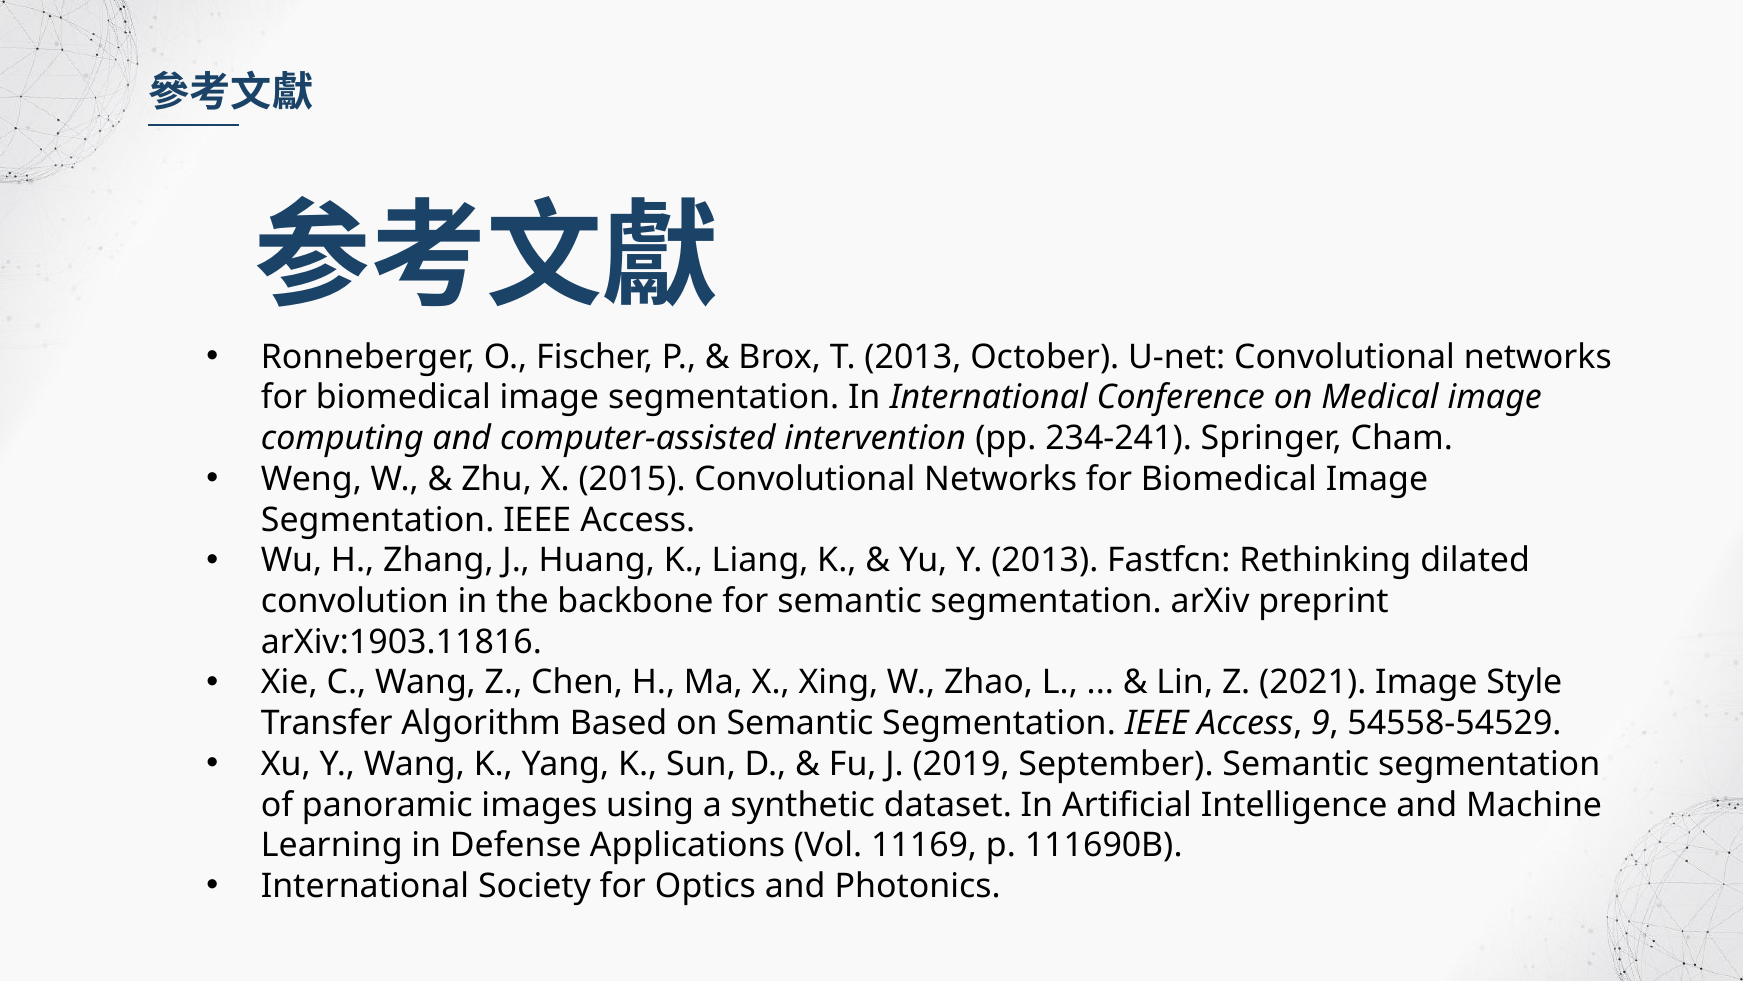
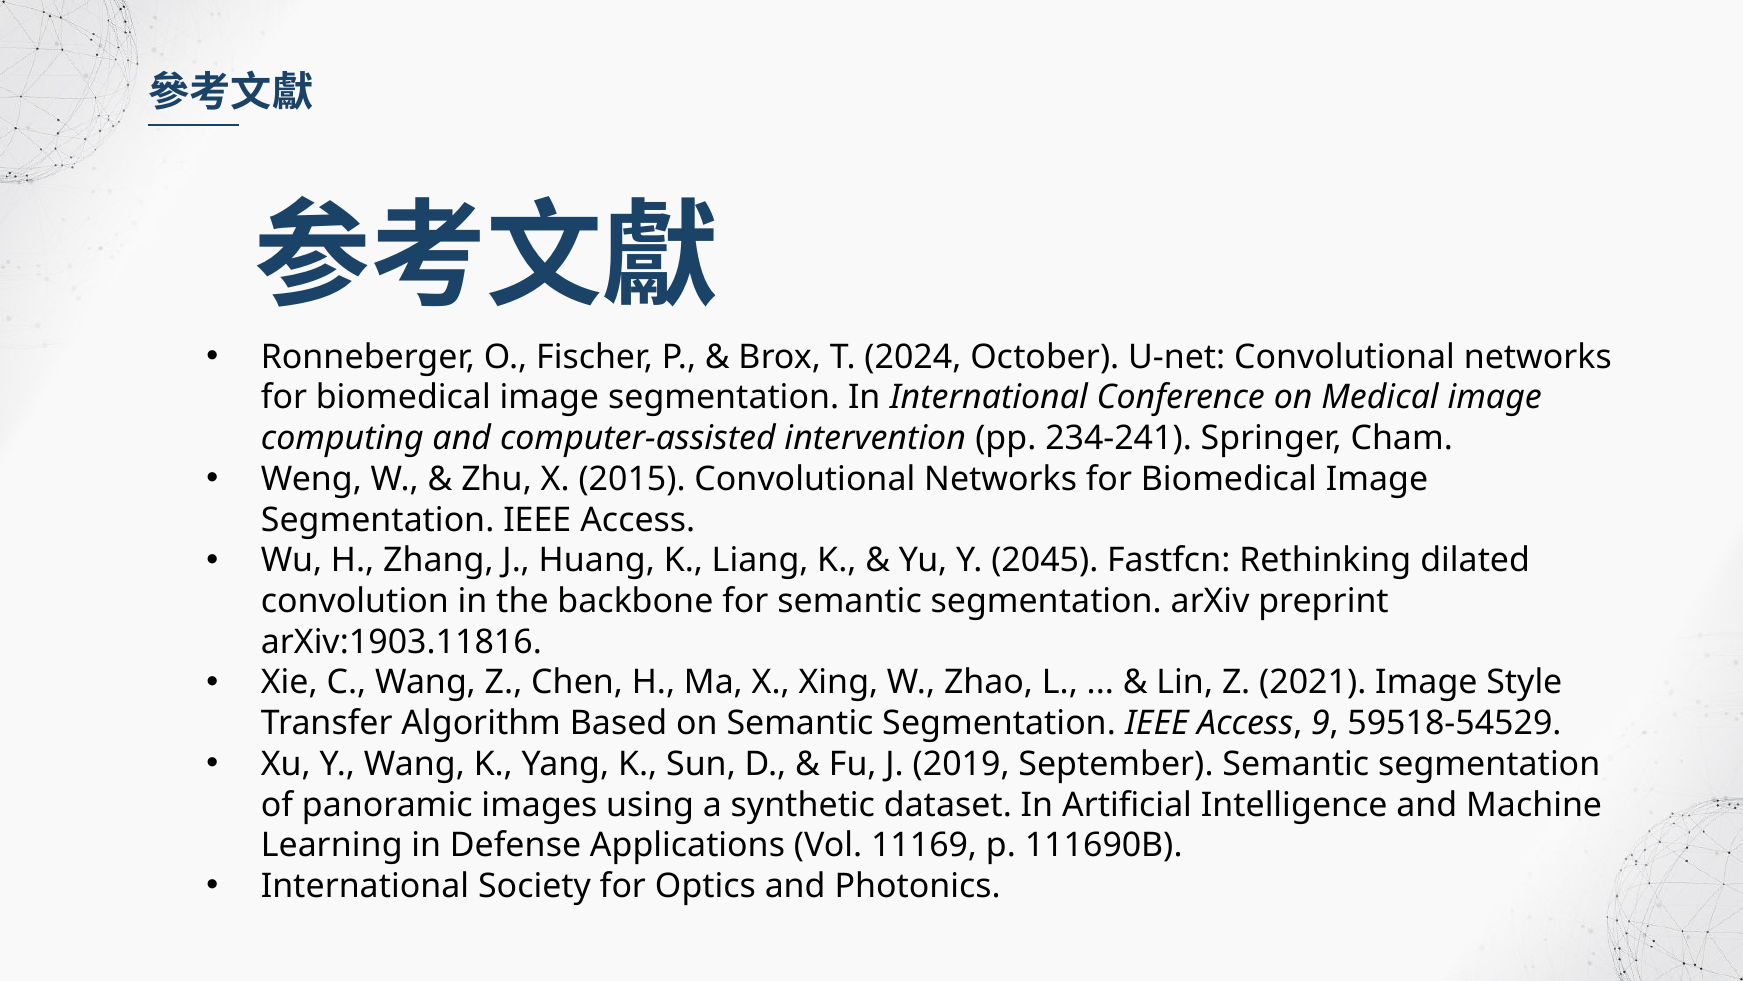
T 2013: 2013 -> 2024 (913, 357)
Y 2013: 2013 -> 2045 (1045, 560)
54558-54529: 54558-54529 -> 59518-54529 (1454, 723)
